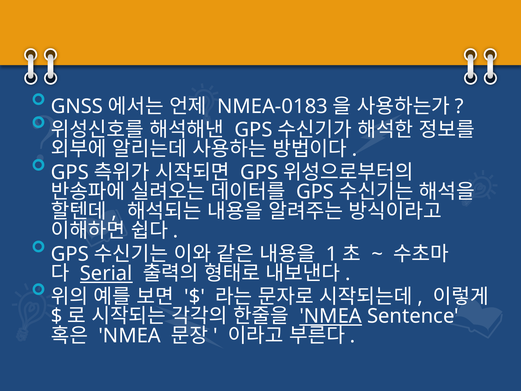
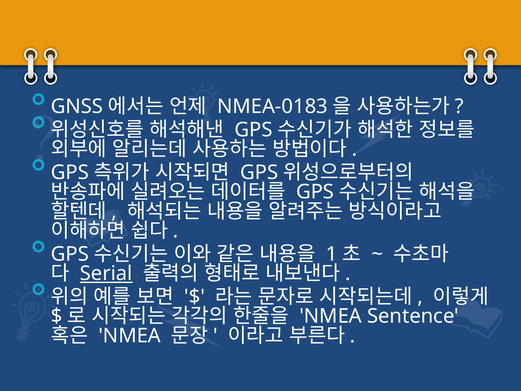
NMEA underline: present -> none (331, 316)
